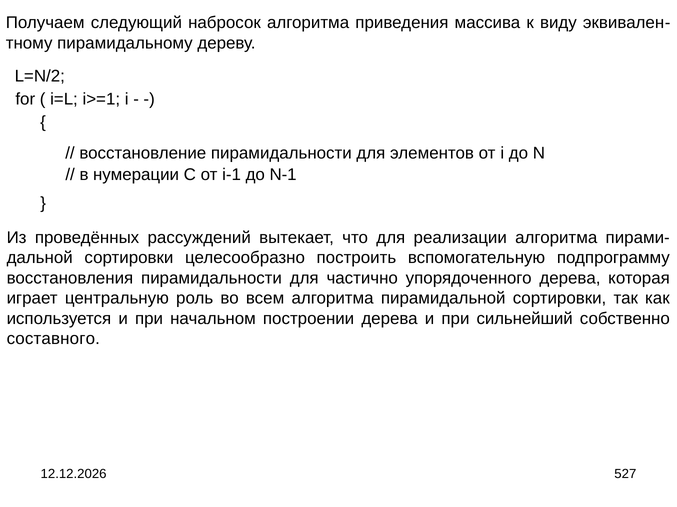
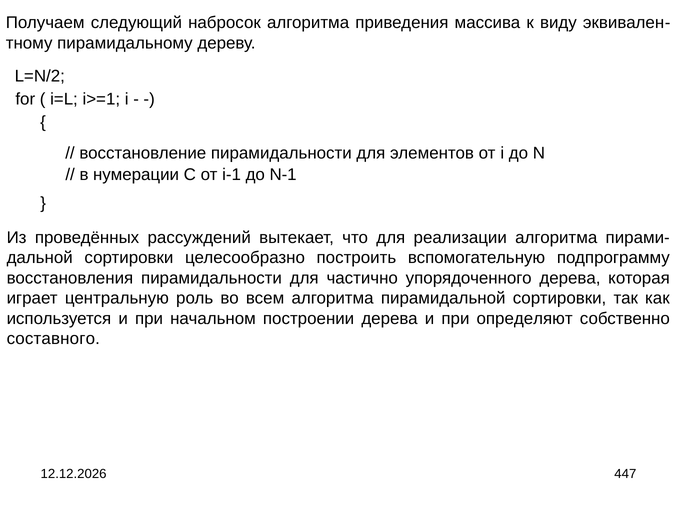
сильнейший: сильнейший -> определяют (525, 319)
527: 527 -> 447 (625, 475)
